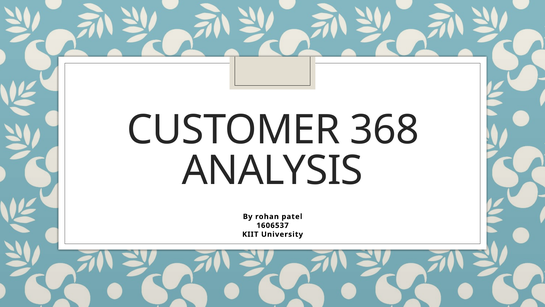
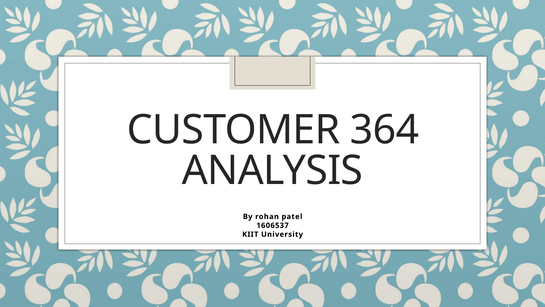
368: 368 -> 364 (384, 130)
